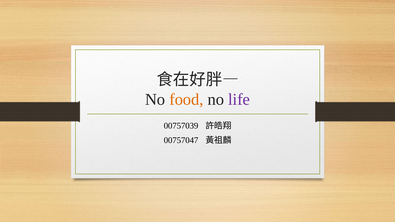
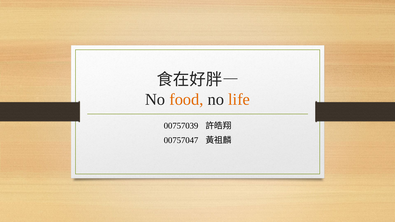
life colour: purple -> orange (239, 100)
